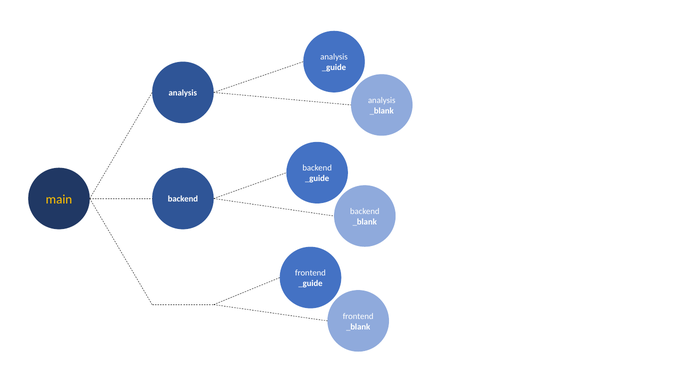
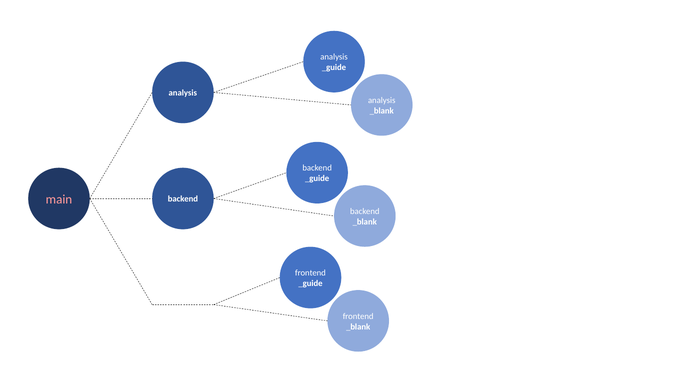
main colour: yellow -> pink (59, 199)
